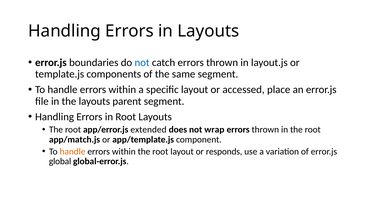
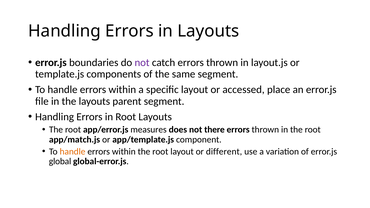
not colour: blue -> purple (142, 63)
extended: extended -> measures (149, 130)
wrap: wrap -> there (214, 130)
responds: responds -> different (224, 152)
